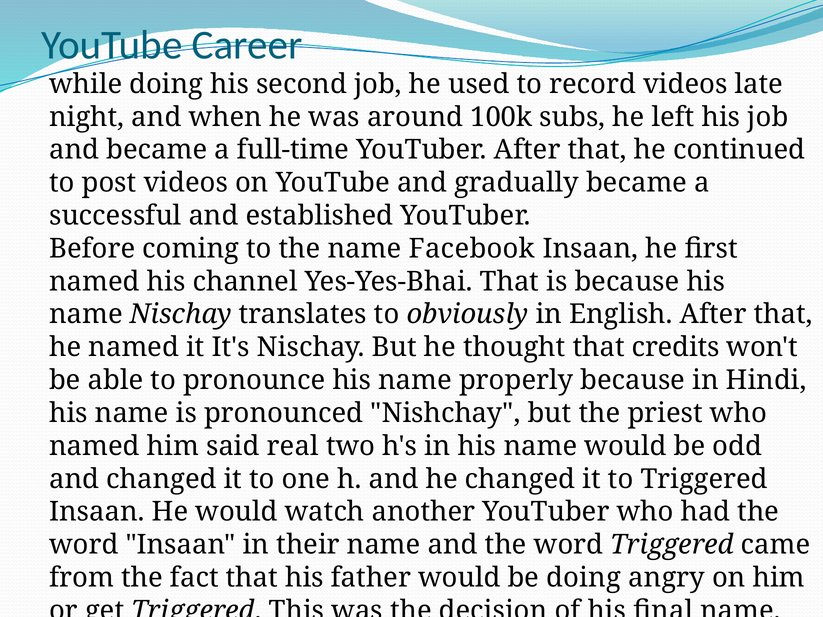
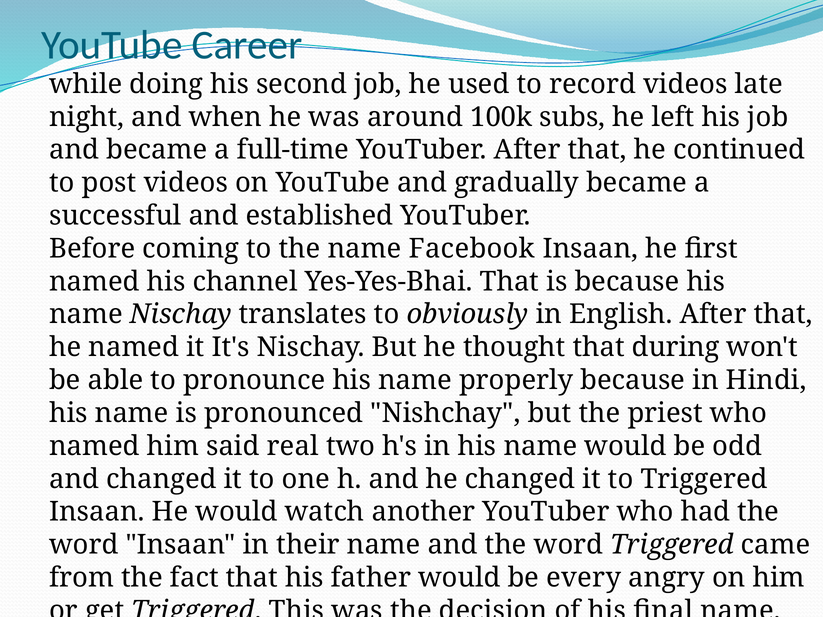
credits: credits -> during (676, 347)
be doing: doing -> every (584, 578)
